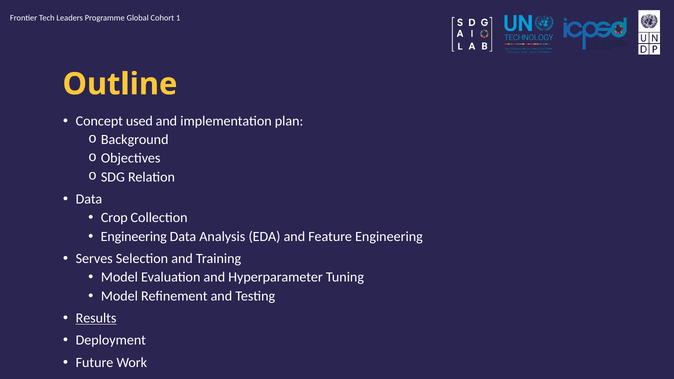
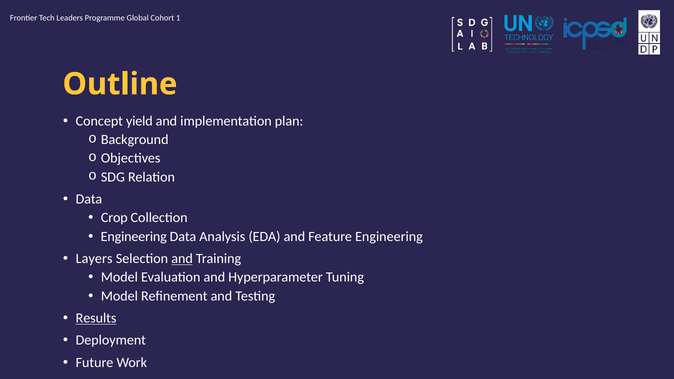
used: used -> yield (139, 121)
Serves: Serves -> Layers (94, 259)
and underline: none -> present (182, 259)
